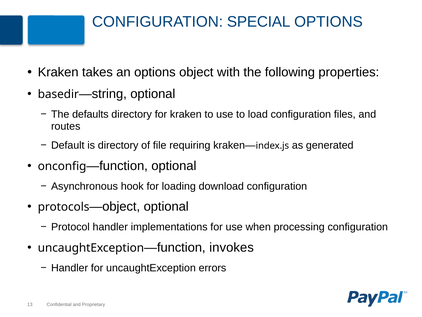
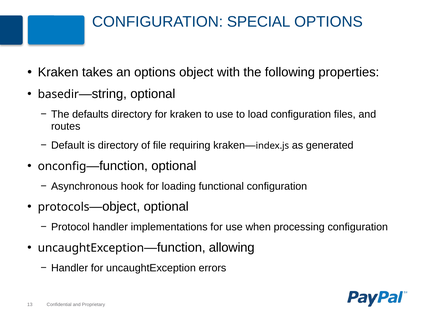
download: download -> functional (221, 186)
invokes: invokes -> allowing (232, 247)
